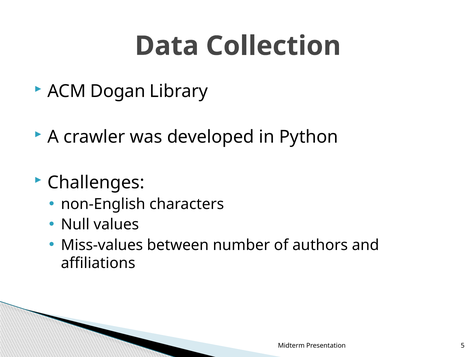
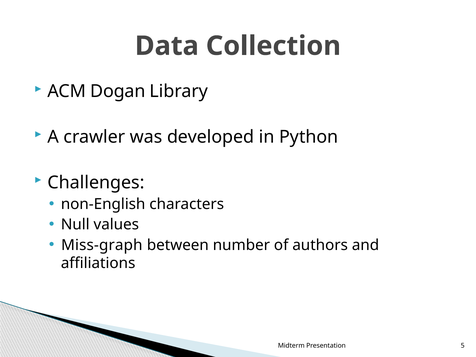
Miss-values: Miss-values -> Miss-graph (102, 245)
